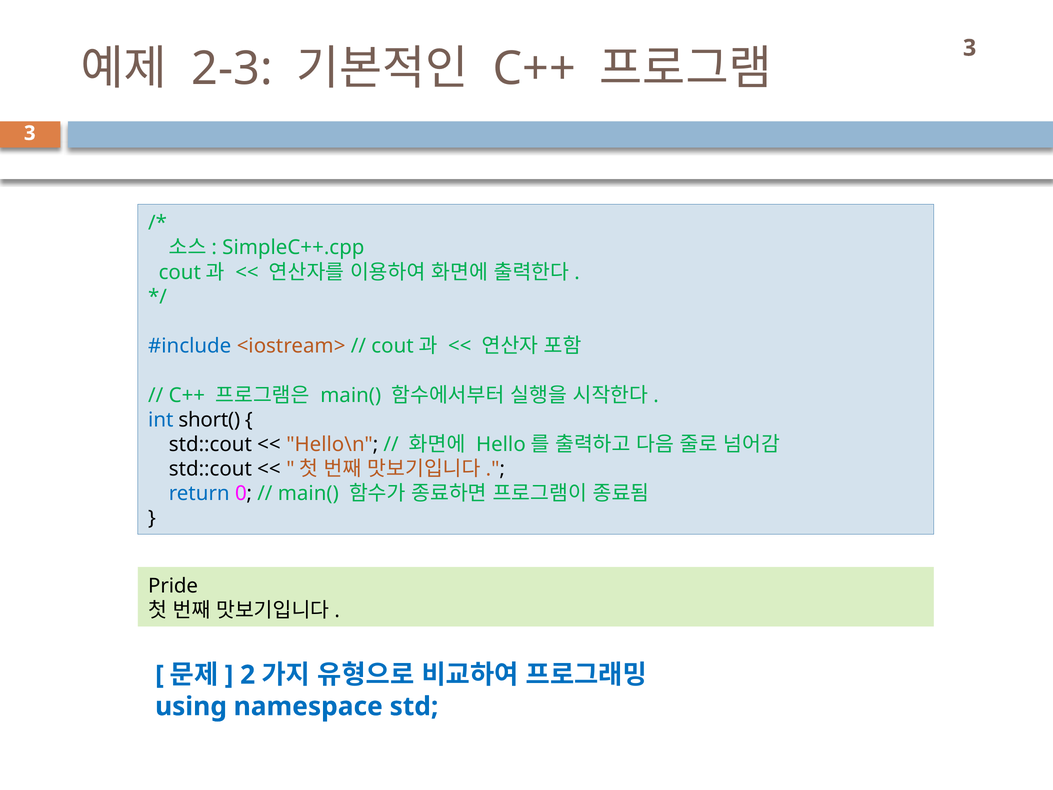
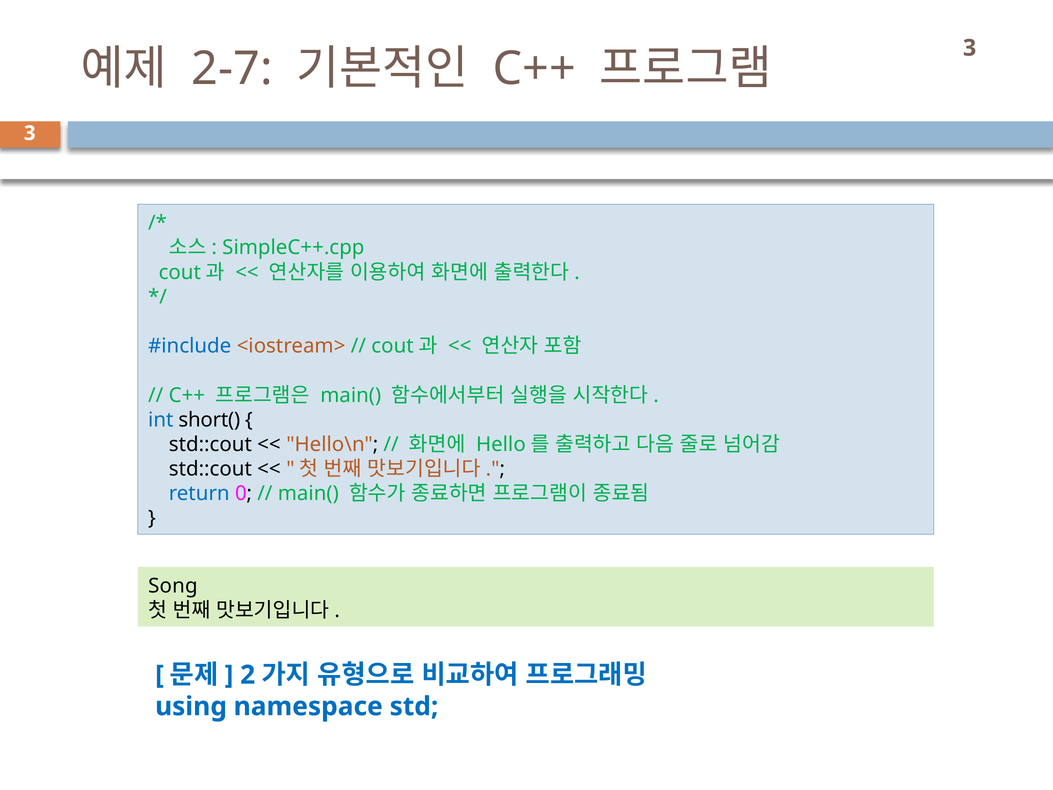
2-3: 2-3 -> 2-7 (232, 69)
Pride: Pride -> Song (173, 586)
